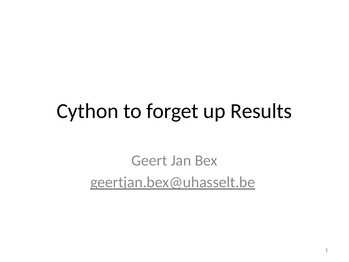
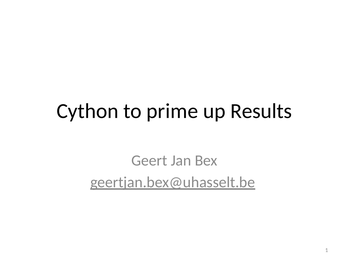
forget: forget -> prime (172, 111)
